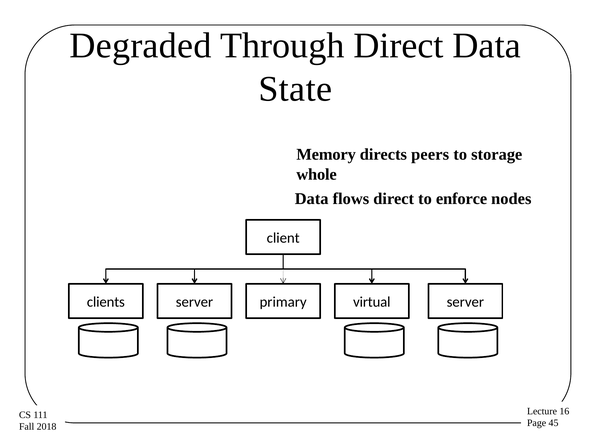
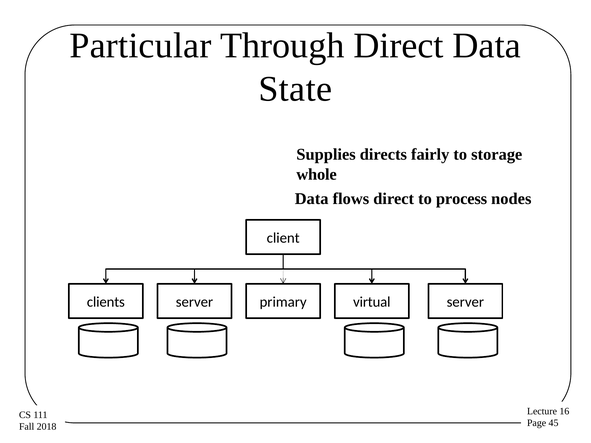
Degraded: Degraded -> Particular (141, 46)
Memory: Memory -> Supplies (326, 155)
peers: peers -> fairly (430, 155)
enforce: enforce -> process (462, 199)
